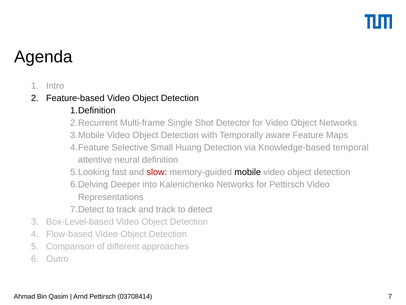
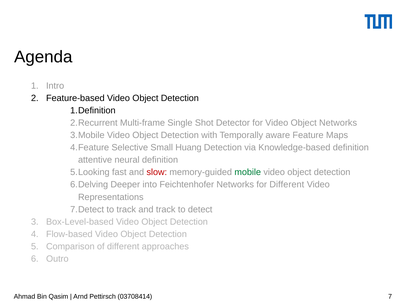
Knowledge-based temporal: temporal -> definition (351, 147)
mobile colour: black -> green (248, 172)
Kalenichenko: Kalenichenko -> Feichtenhofer (187, 184)
for Pettirsch: Pettirsch -> Different (287, 184)
